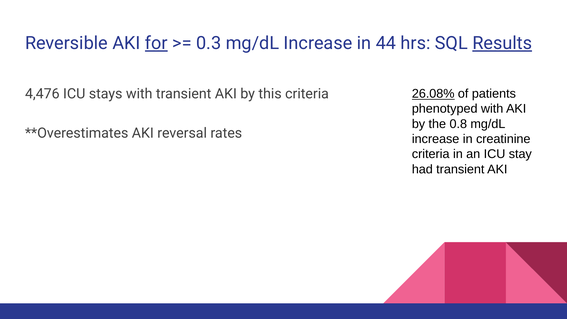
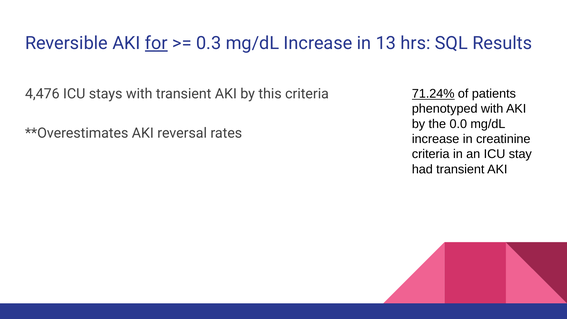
44: 44 -> 13 (386, 43)
Results underline: present -> none (502, 43)
26.08%: 26.08% -> 71.24% (433, 94)
0.8: 0.8 -> 0.0 (458, 124)
